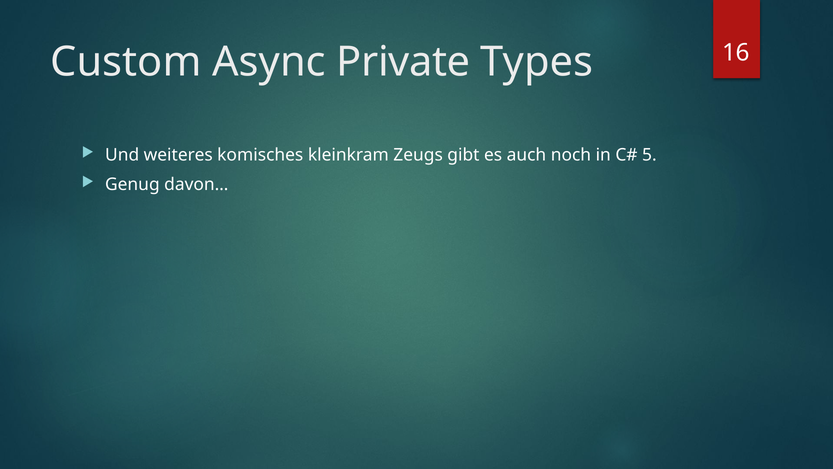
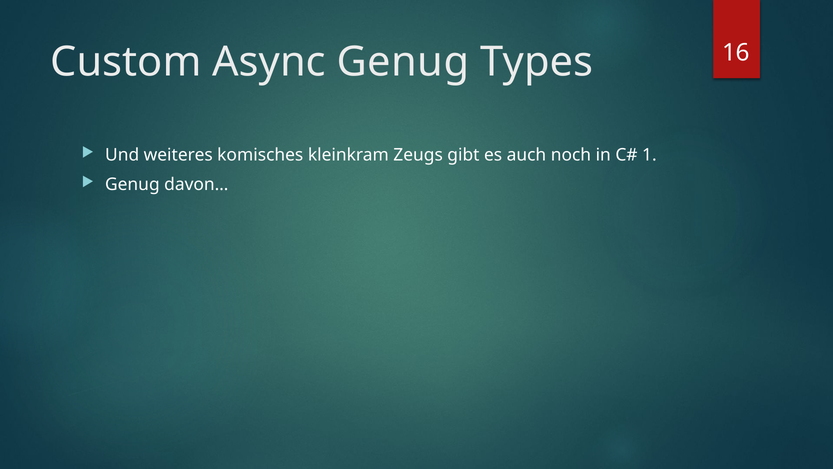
Async Private: Private -> Genug (403, 62)
5: 5 -> 1 (649, 155)
